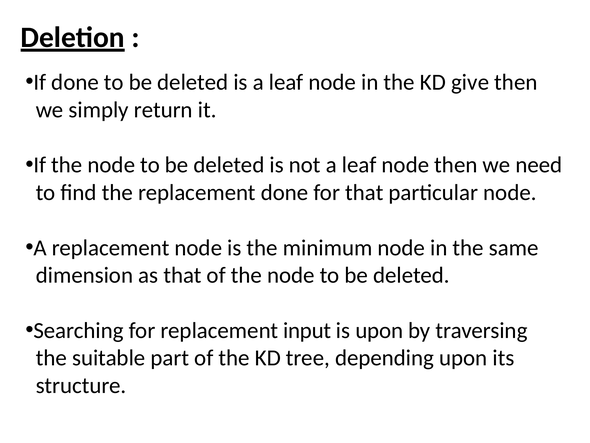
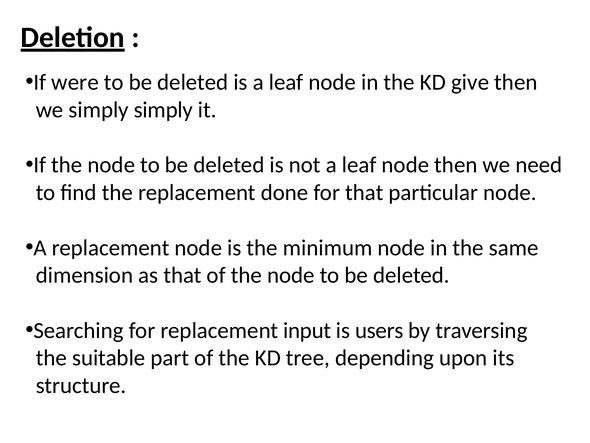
If done: done -> were (75, 82)
simply return: return -> simply (163, 110)
is upon: upon -> users (379, 330)
